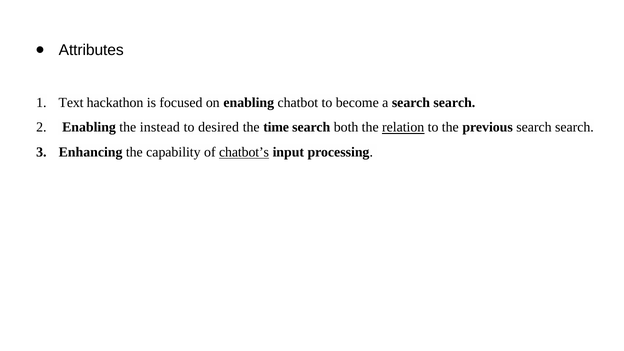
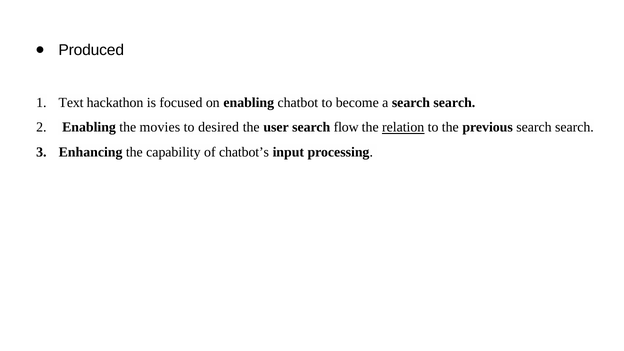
Attributes: Attributes -> Produced (91, 50)
instead: instead -> movies (160, 127)
time: time -> user (276, 127)
both: both -> flow (346, 127)
chatbot’s underline: present -> none (244, 152)
